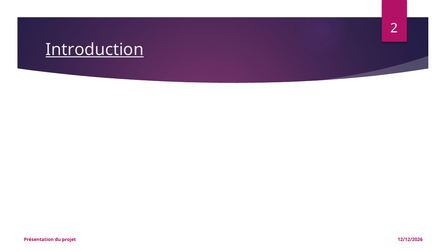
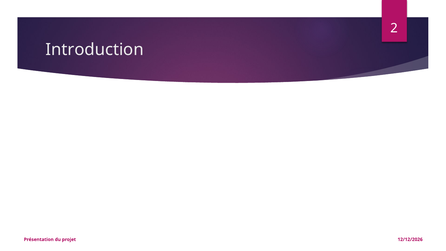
Introduction underline: present -> none (95, 50)
